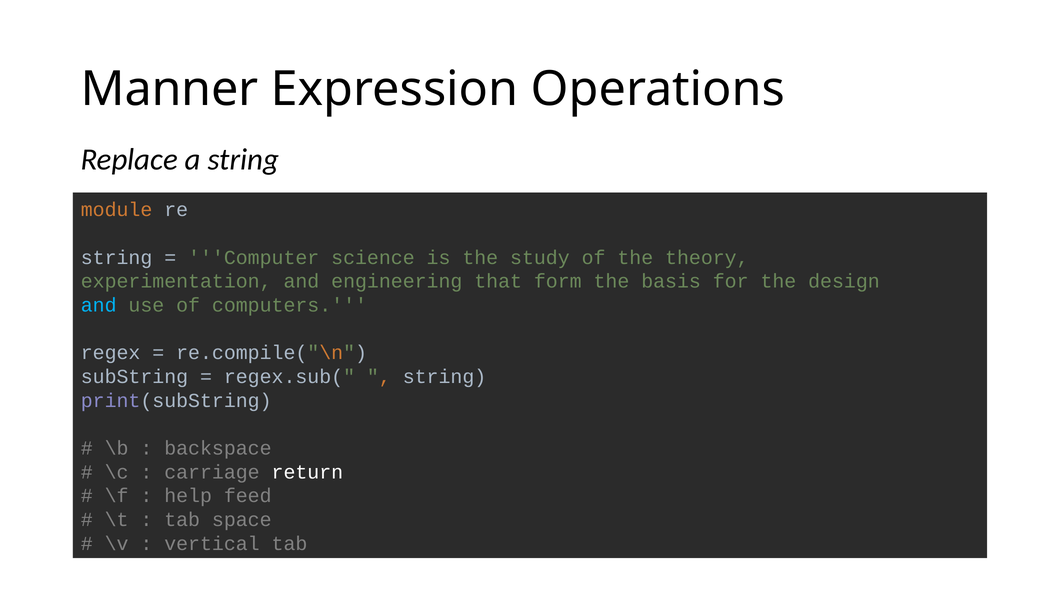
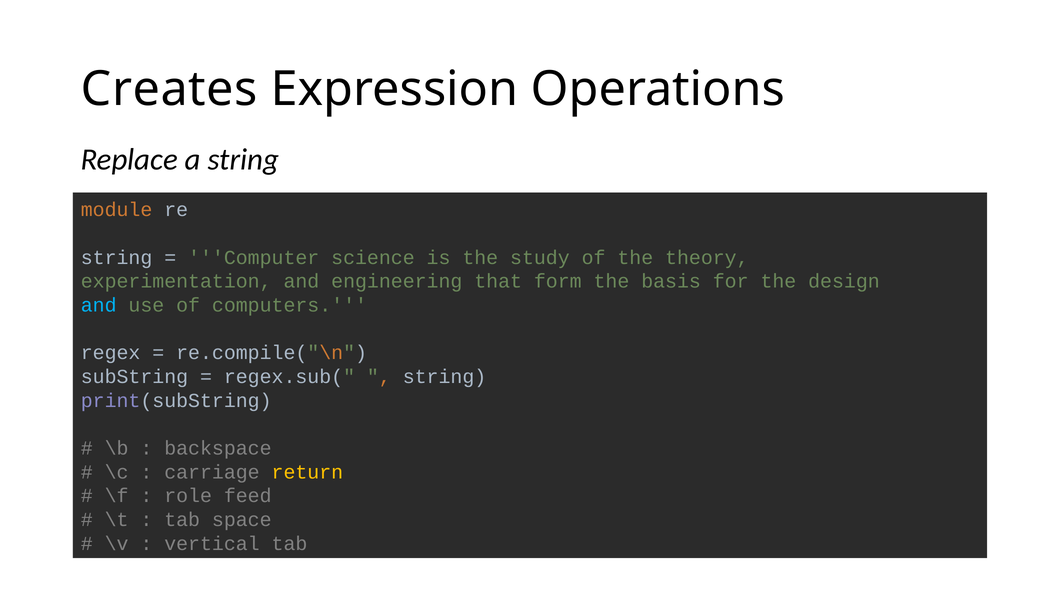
Manner: Manner -> Creates (169, 89)
return colour: white -> yellow (307, 472)
help: help -> role (188, 496)
